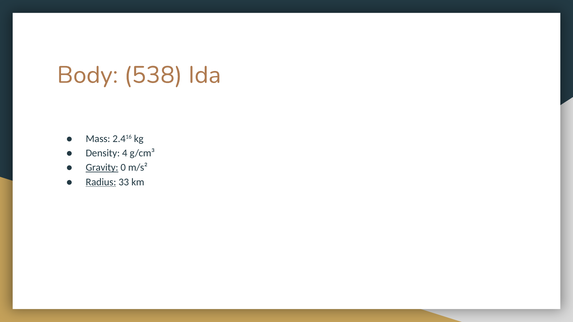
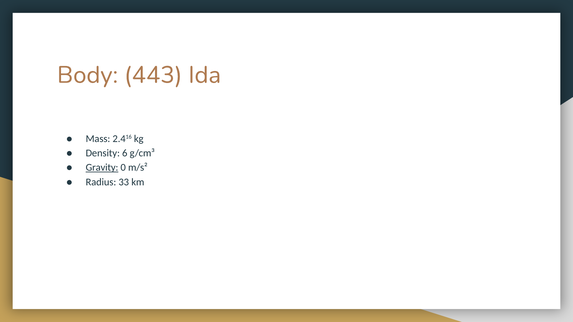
538: 538 -> 443 (153, 75)
4: 4 -> 6 (125, 153)
Radius underline: present -> none (101, 182)
